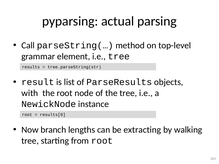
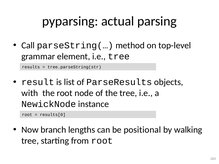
extracting: extracting -> positional (142, 130)
